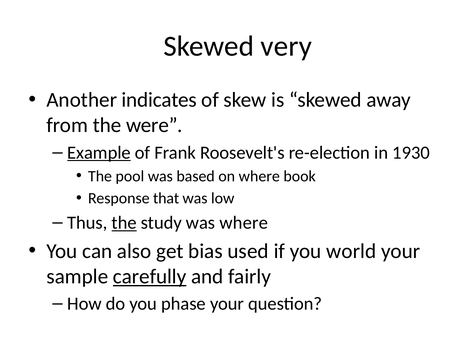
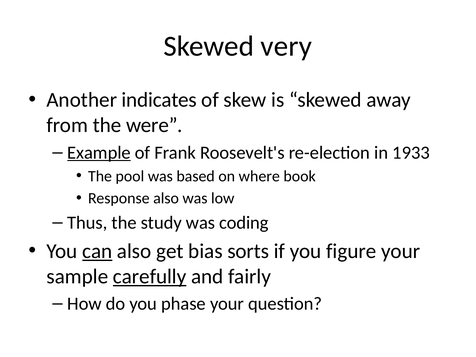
1930: 1930 -> 1933 (411, 153)
Response that: that -> also (166, 198)
the underline: present -> none (124, 223)
was where: where -> coding (244, 223)
can underline: none -> present (97, 251)
used: used -> sorts (248, 251)
world: world -> figure (351, 251)
